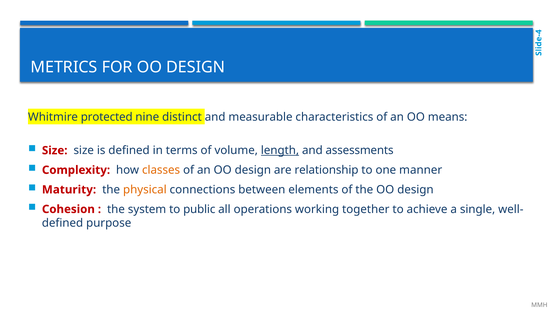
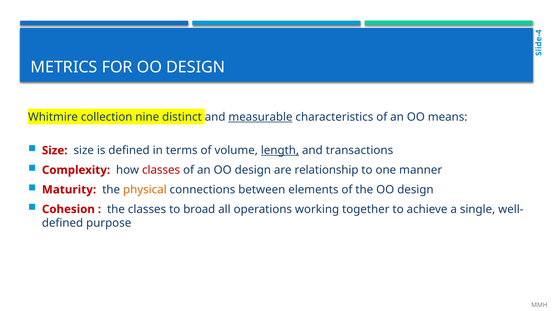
protected: protected -> collection (107, 117)
measurable underline: none -> present (261, 117)
assessments: assessments -> transactions (359, 151)
classes colour: orange -> red (161, 170)
the system: system -> classes (147, 209)
public: public -> broad (199, 209)
